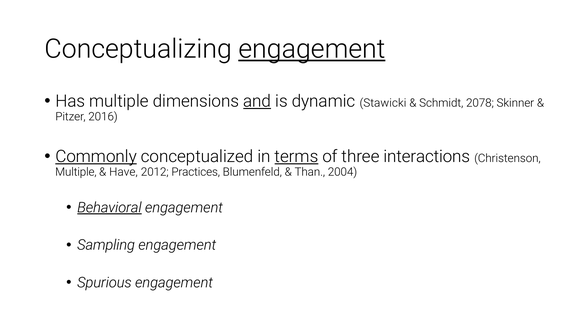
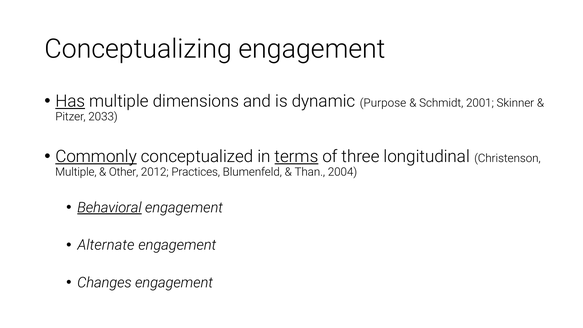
engagement underline: present -> none (312, 49)
Has underline: none -> present (70, 101)
and underline: present -> none (257, 101)
Stawicki: Stawicki -> Purpose (383, 103)
2078: 2078 -> 2001 (480, 103)
2016: 2016 -> 2033 (103, 117)
interactions: interactions -> longitudinal (427, 156)
Have: Have -> Other (124, 172)
Sampling: Sampling -> Alternate (106, 245)
Spurious: Spurious -> Changes (104, 283)
